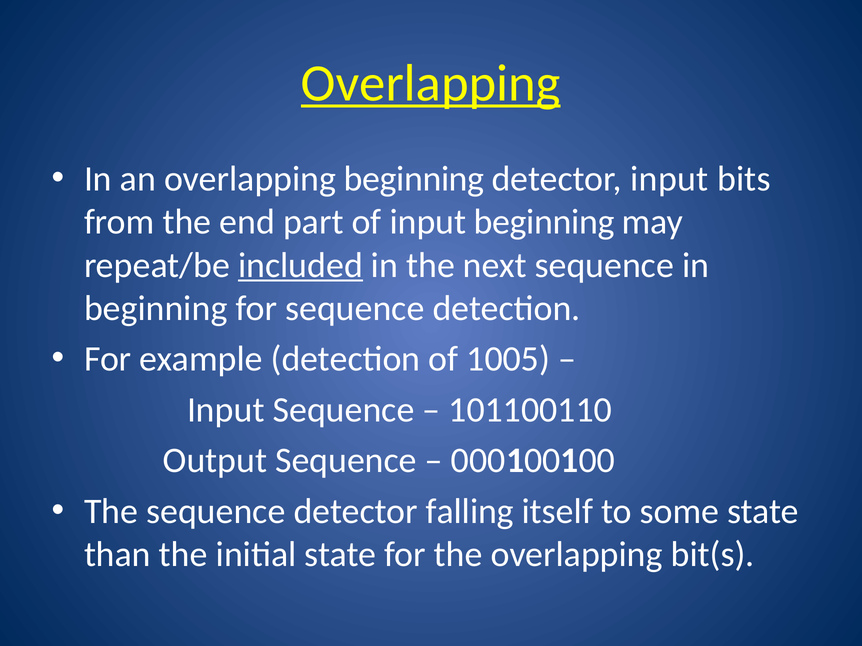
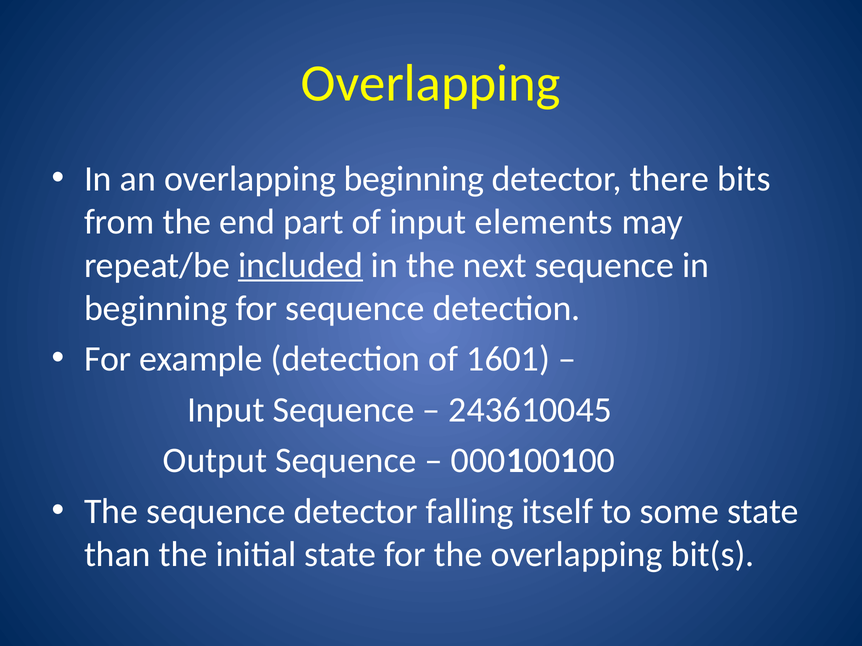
Overlapping underline: present -> none (431, 83)
detector input: input -> there (670, 179)
input beginning: beginning -> elements (544, 222)
1005: 1005 -> 1601 (508, 359)
101100110: 101100110 -> 243610045 (530, 410)
